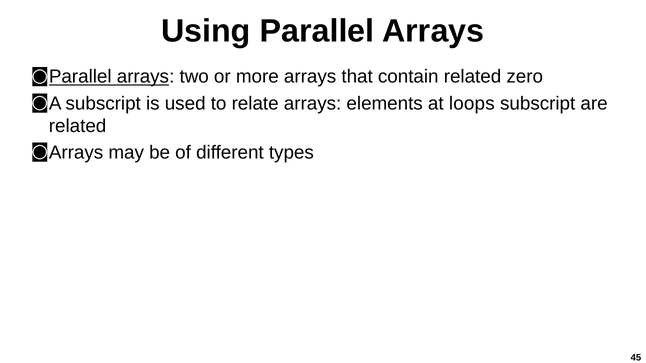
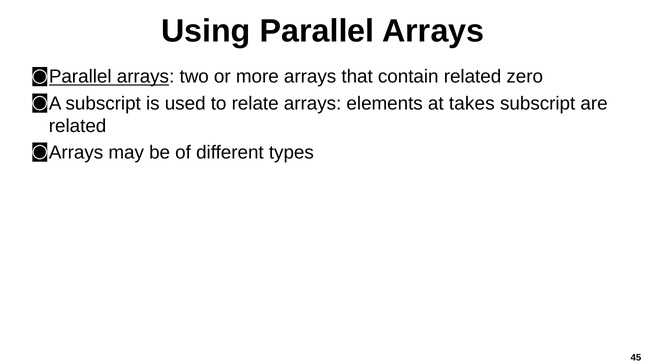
loops: loops -> takes (472, 103)
